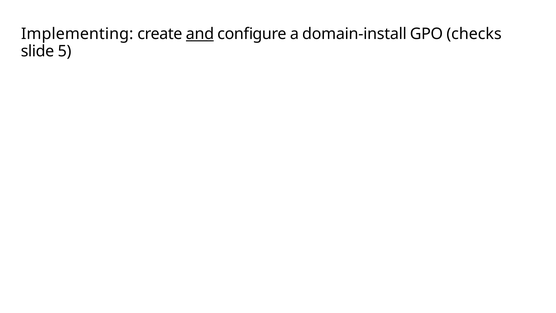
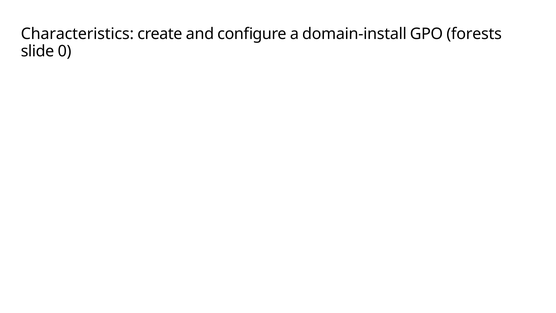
Implementing: Implementing -> Characteristics (77, 34)
and underline: present -> none (200, 34)
checks: checks -> forests (474, 34)
5: 5 -> 0 (65, 51)
